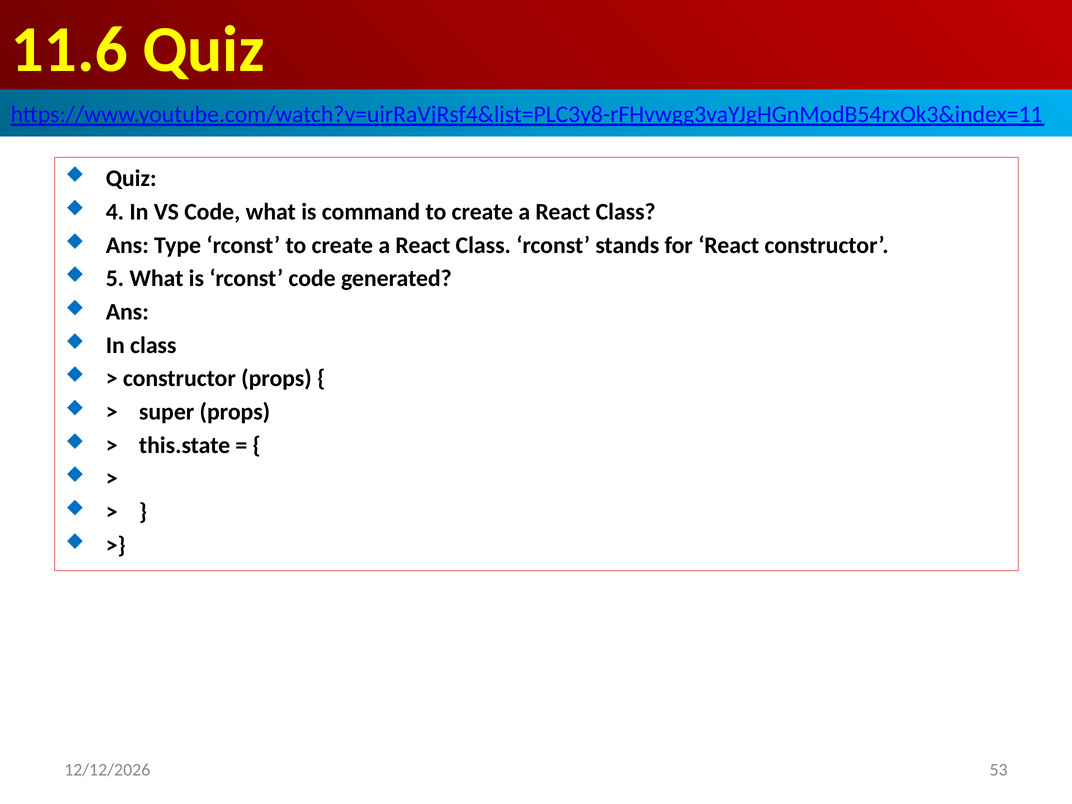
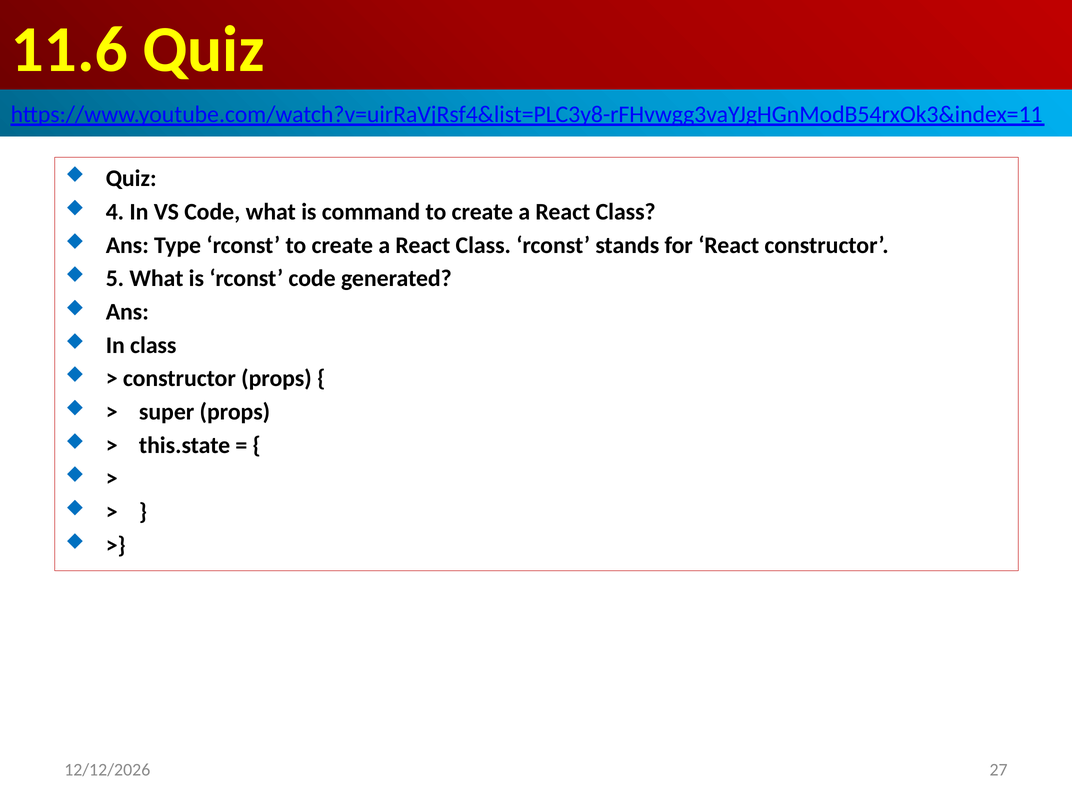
53: 53 -> 27 (999, 770)
